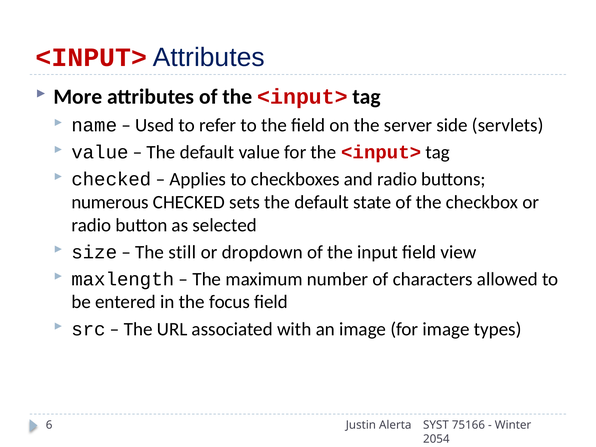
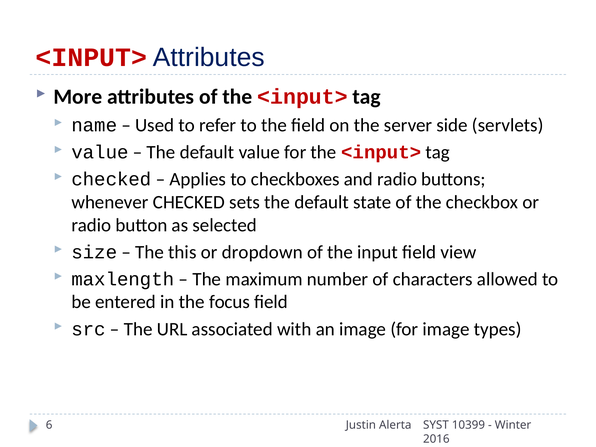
numerous: numerous -> whenever (110, 202)
still: still -> this (182, 252)
75166: 75166 -> 10399 (468, 425)
2054: 2054 -> 2016 (436, 439)
